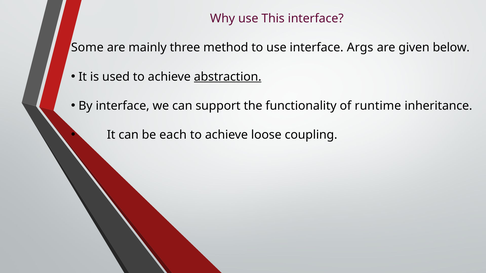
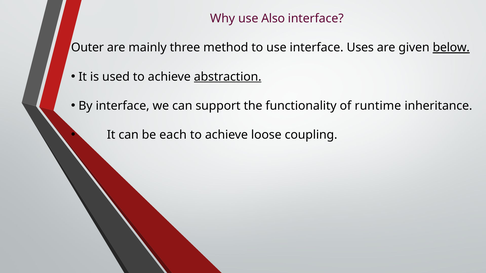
This: This -> Also (273, 19)
Some: Some -> Outer (87, 48)
Args: Args -> Uses (360, 48)
below underline: none -> present (451, 48)
